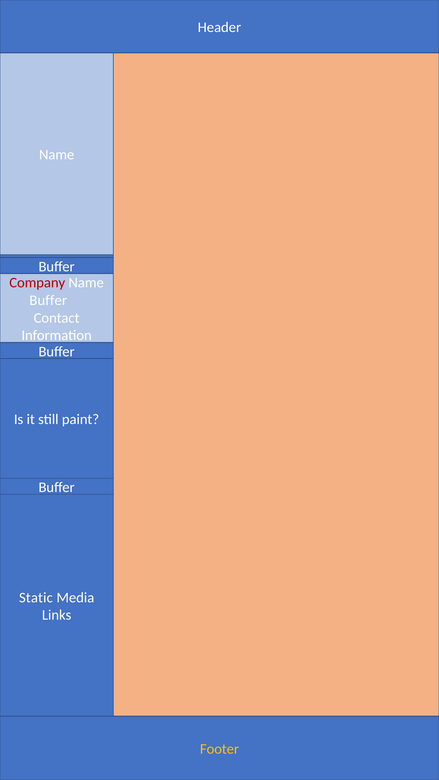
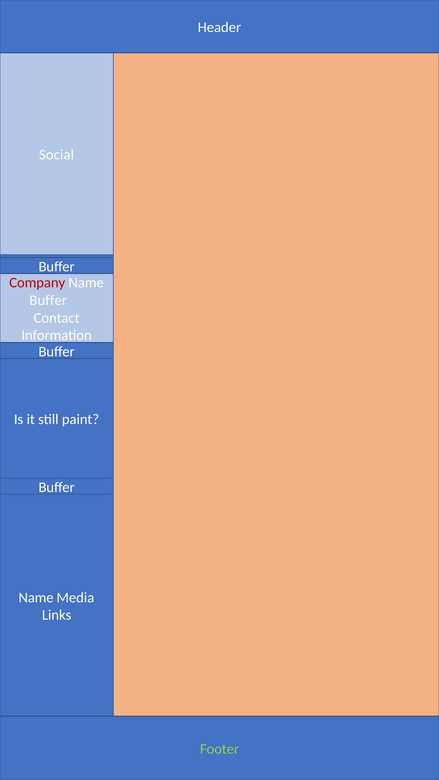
Name: Name -> Social (57, 155)
Static: Static -> Name (36, 598)
Footer colour: yellow -> light green (219, 750)
